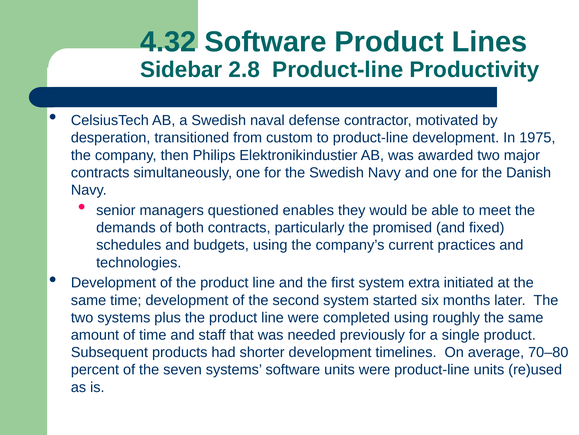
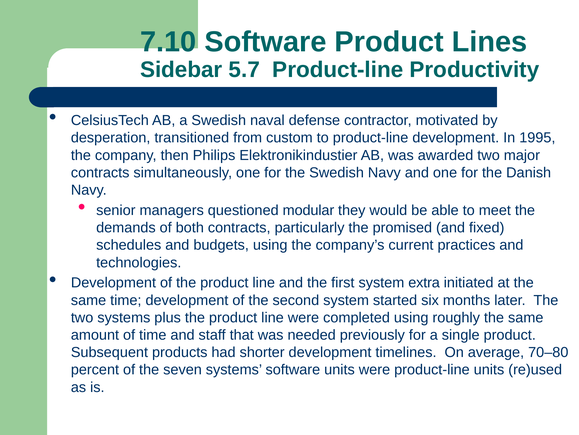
4.32: 4.32 -> 7.10 (168, 42)
2.8: 2.8 -> 5.7 (244, 70)
1975: 1975 -> 1995 (537, 138)
enables: enables -> modular (308, 210)
